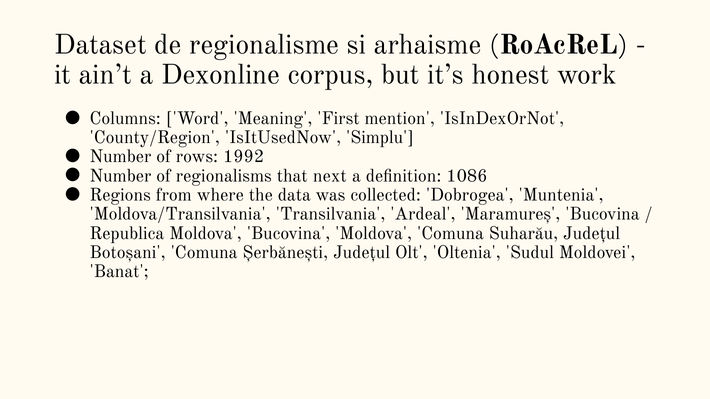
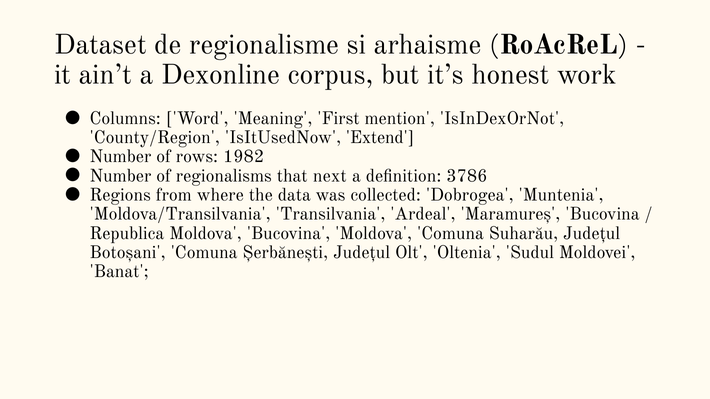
Simplu: Simplu -> Extend (380, 138)
1992: 1992 -> 1982 (244, 157)
1086: 1086 -> 3786 (467, 176)
